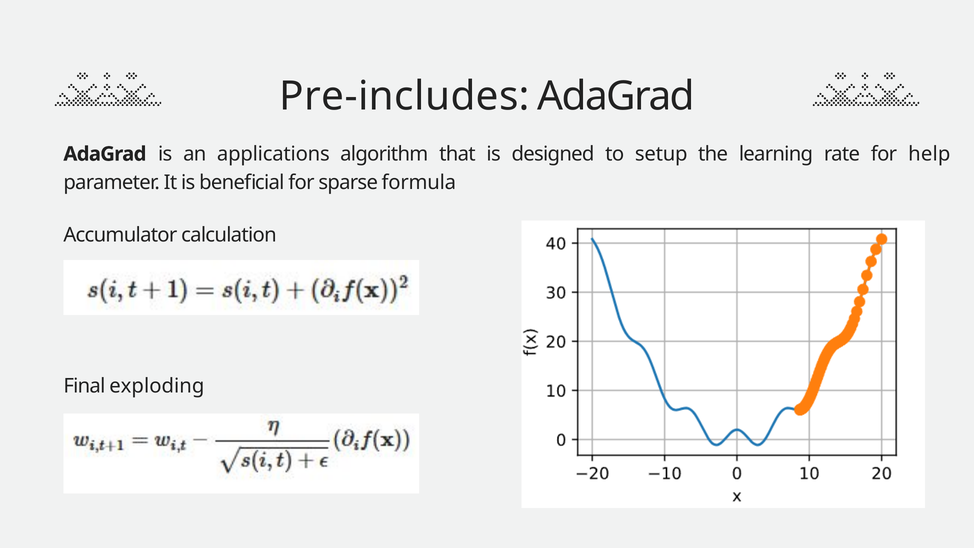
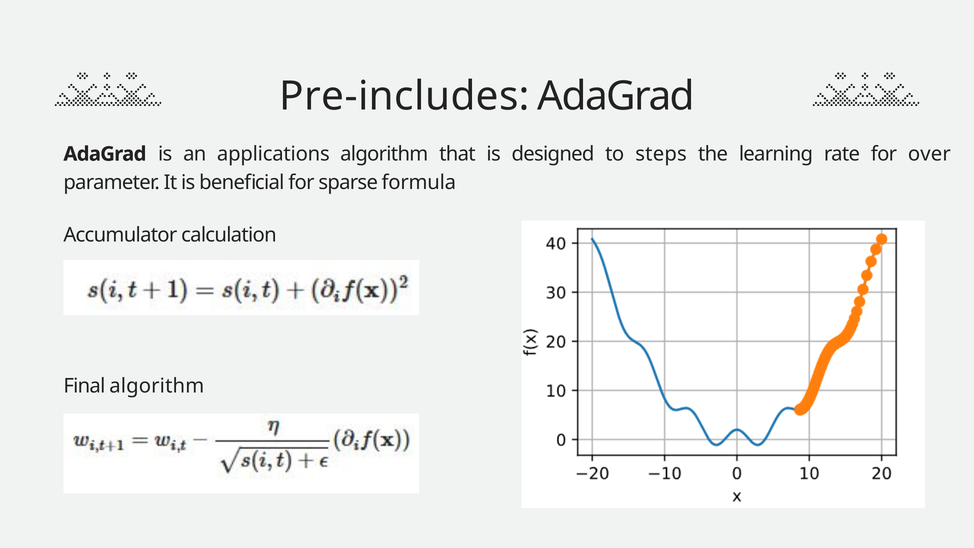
setup: setup -> steps (661, 154)
help: help -> over (929, 154)
Final exploding: exploding -> algorithm (157, 386)
